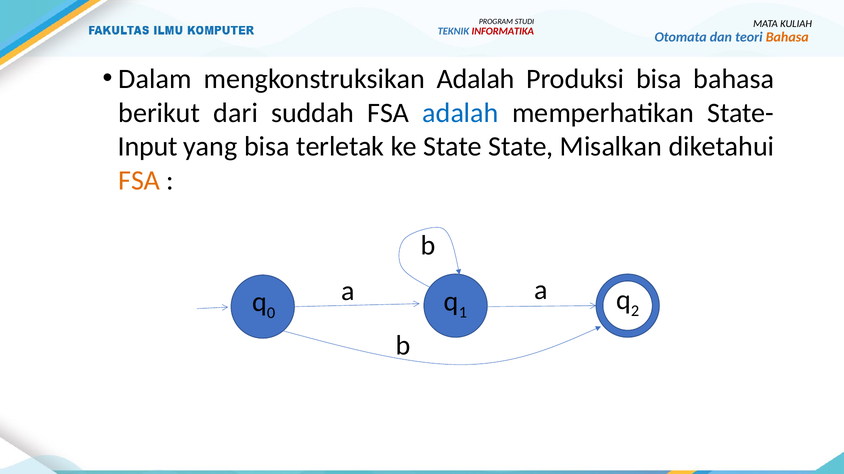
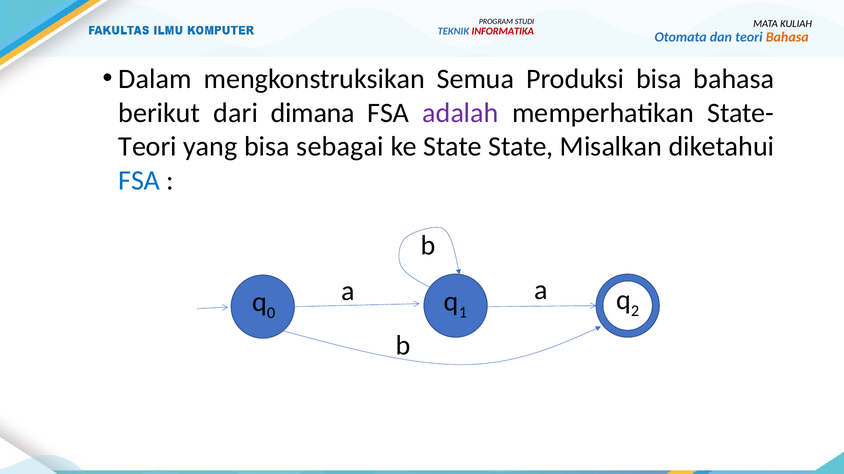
mengkonstruksikan Adalah: Adalah -> Semua (475, 79)
suddah: suddah -> dimana (313, 113)
adalah colour: blue -> purple (460, 113)
Input: Input -> Teori (148, 147)
terletak: terletak -> sebagai (340, 147)
FSA colour: orange -> blue (139, 181)
